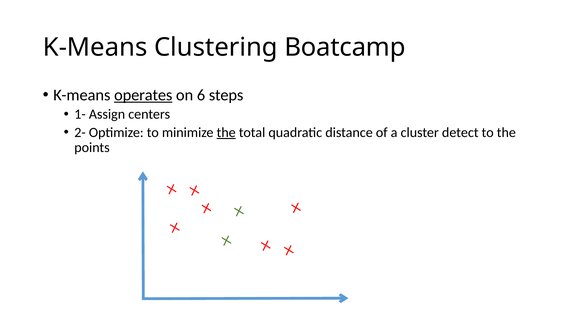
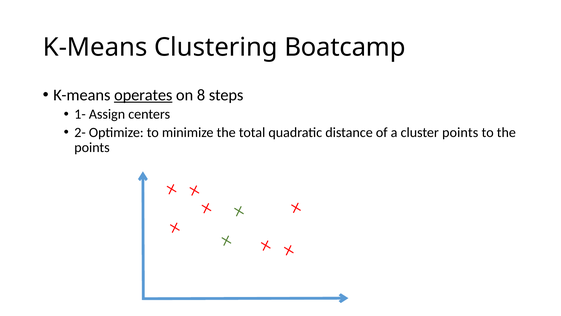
6: 6 -> 8 (201, 95)
the underline: present -> none (226, 132)
cluster detect: detect -> points (460, 132)
